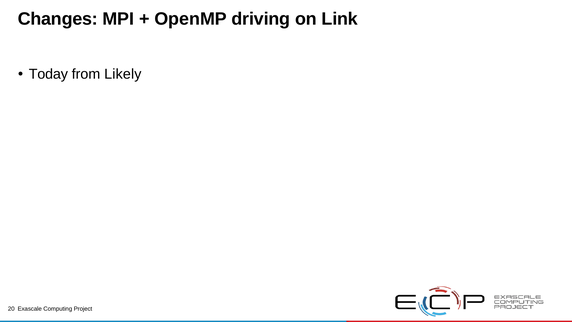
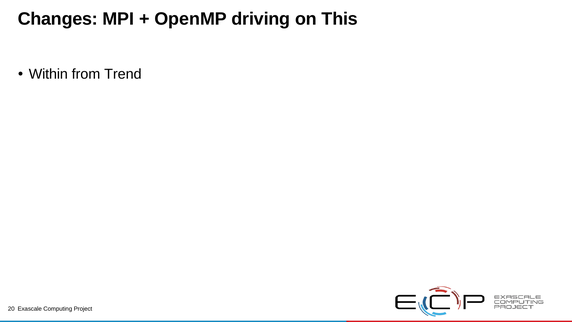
Link: Link -> This (340, 19)
Today: Today -> Within (48, 74)
Likely: Likely -> Trend (123, 74)
